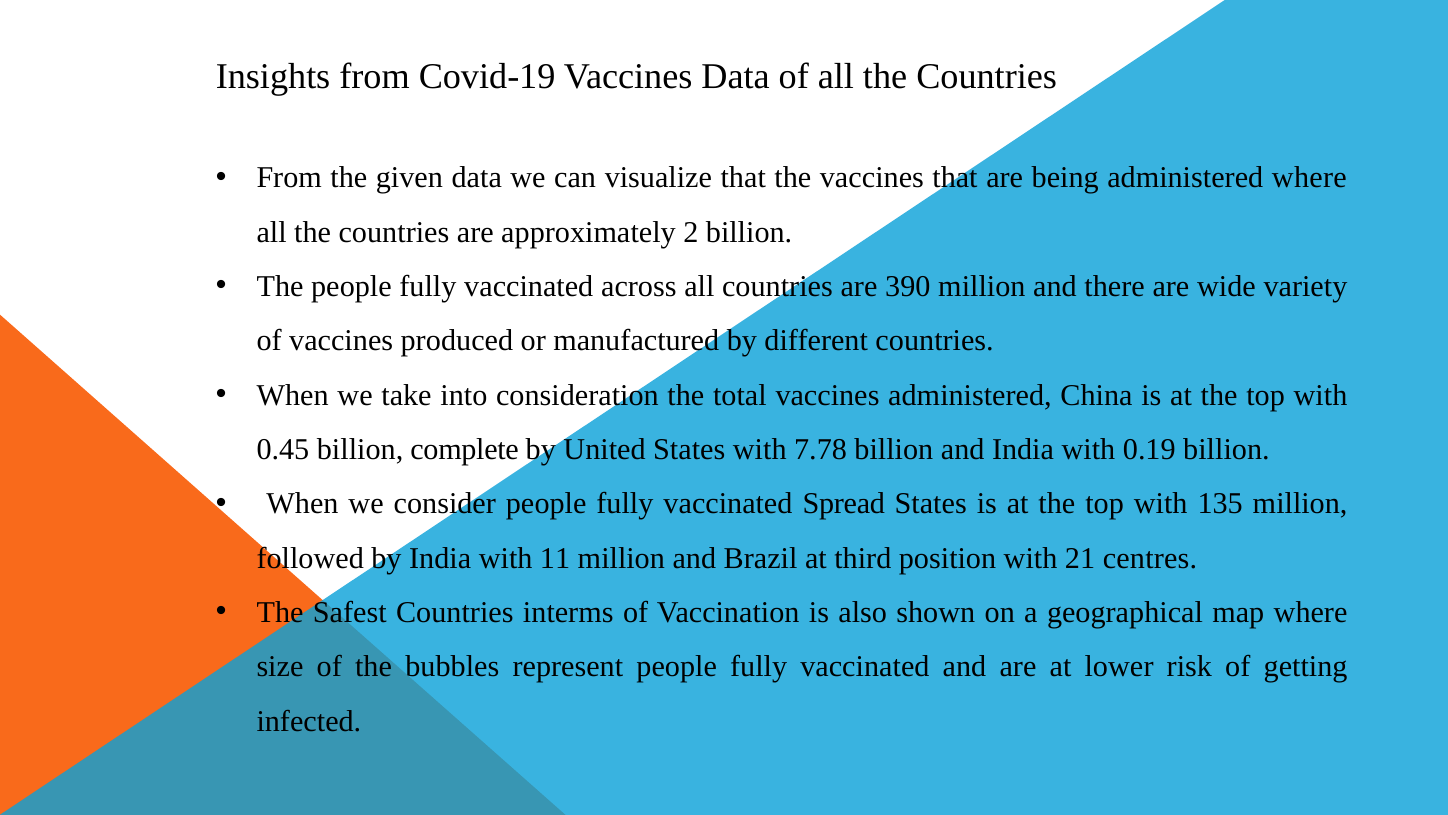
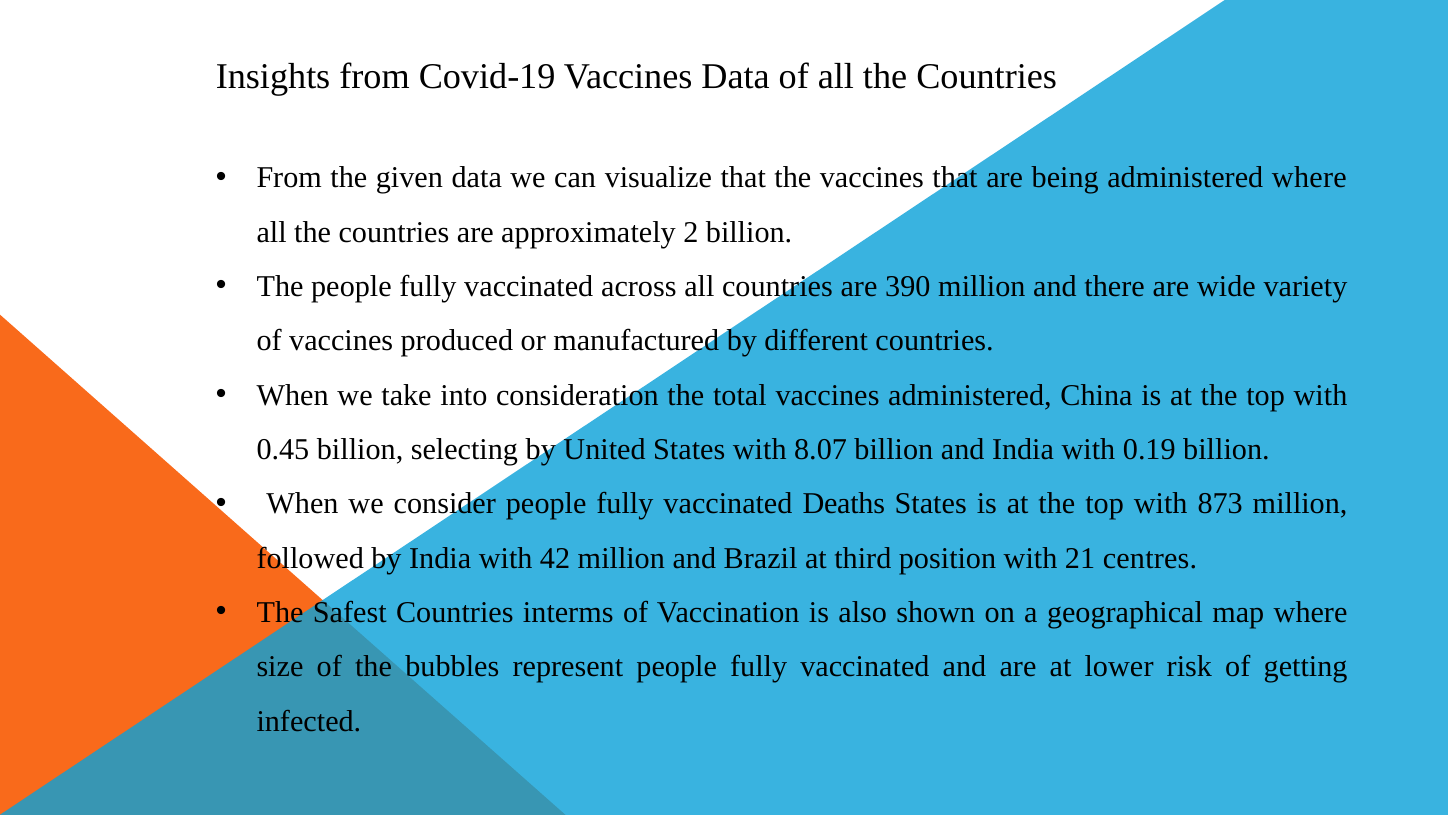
complete: complete -> selecting (464, 449)
7.78: 7.78 -> 8.07 (821, 449)
Spread: Spread -> Deaths (844, 503)
135: 135 -> 873 (1220, 503)
11: 11 -> 42 (555, 558)
